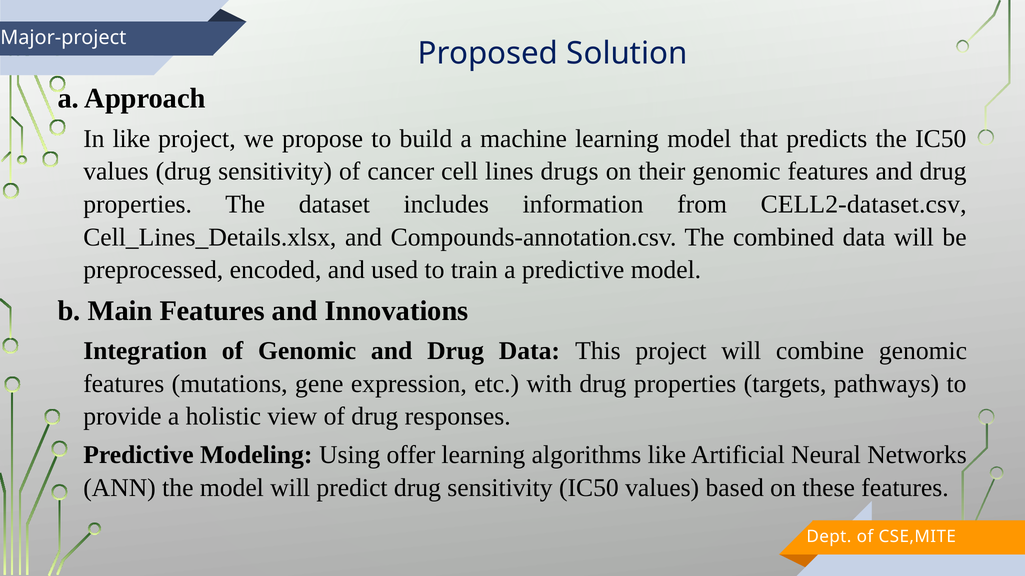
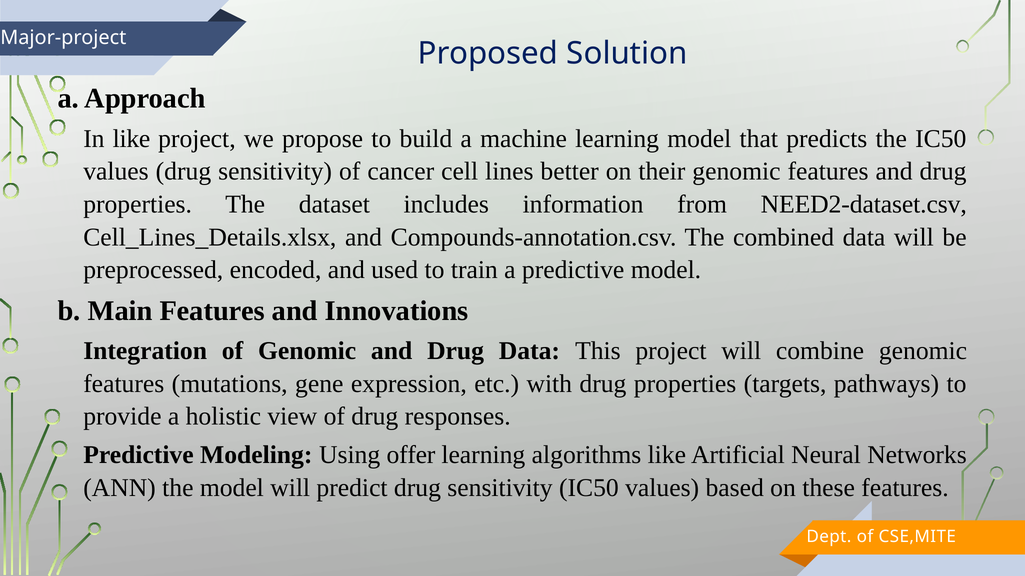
drugs: drugs -> better (570, 172)
CELL2-dataset.csv: CELL2-dataset.csv -> NEED2-dataset.csv (864, 205)
